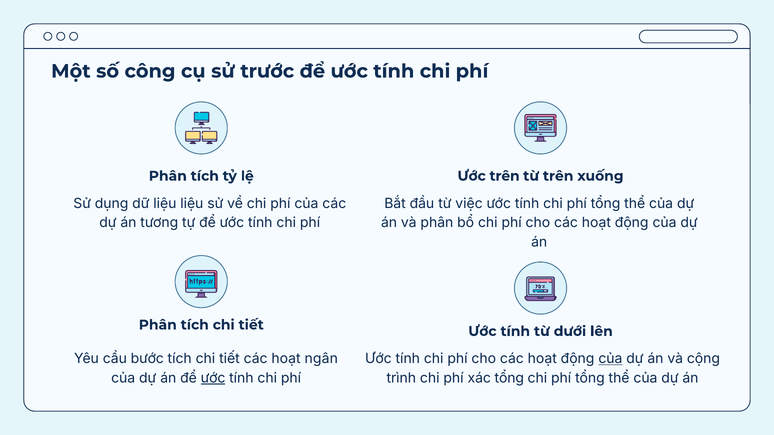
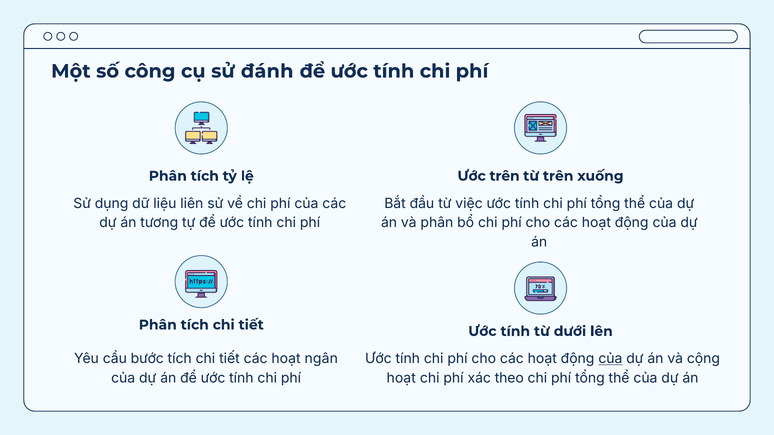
trước: trước -> đánh (267, 71)
liệu liệu: liệu -> liên (192, 204)
ước underline: present -> none (213, 378)
trình: trình -> hoạt (401, 378)
xác tổng: tổng -> theo (509, 378)
